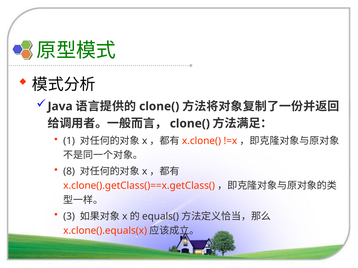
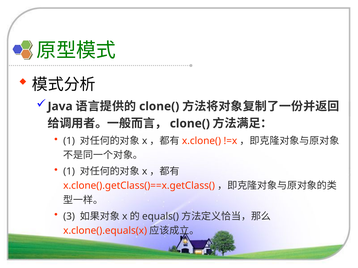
8: 8 -> 1 (69, 172)
